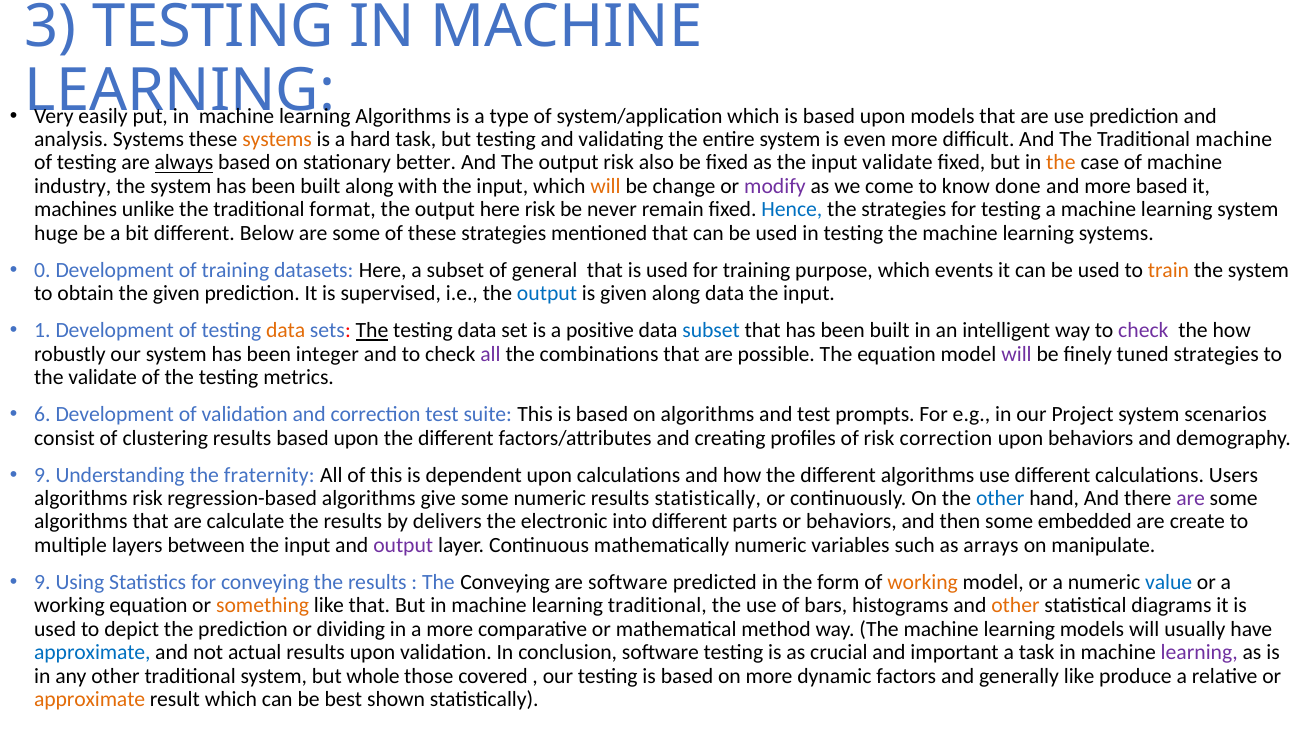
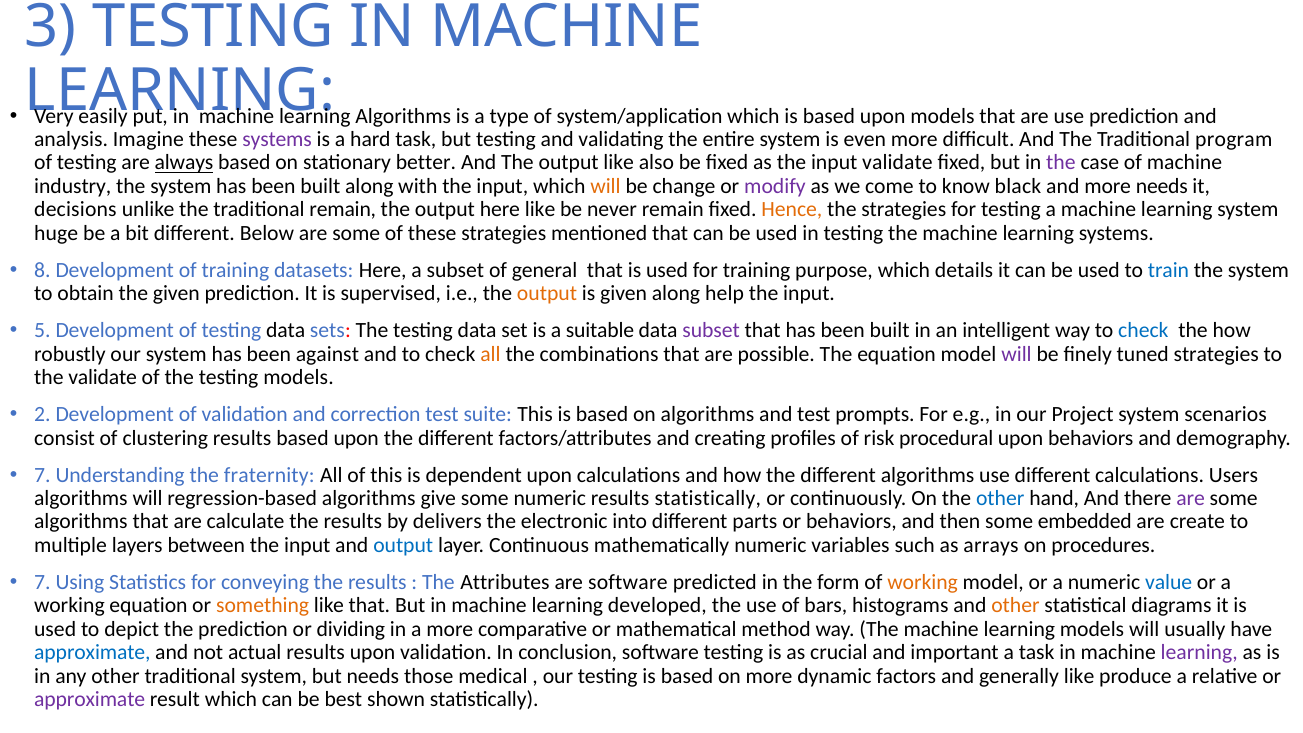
analysis Systems: Systems -> Imagine (148, 139)
systems colour: orange -> purple (277, 139)
Traditional machine: machine -> program (1234, 139)
output risk: risk -> like (619, 163)
the colour: orange -> purple (1061, 163)
done: done -> black (1018, 186)
more based: based -> needs (1162, 186)
machines: machines -> decisions (75, 210)
traditional format: format -> remain (343, 210)
here risk: risk -> like (540, 210)
Hence colour: blue -> orange (792, 210)
0: 0 -> 8 (42, 270)
events: events -> details (964, 270)
train colour: orange -> blue (1168, 270)
output colour: blue -> orange (547, 294)
along data: data -> help (725, 294)
1: 1 -> 5 (42, 331)
data colour: orange -> black (286, 331)
The underline: present -> none (372, 331)
positive: positive -> suitable (600, 331)
subset colour: blue -> purple (711, 331)
check colour: purple -> blue (1143, 331)
integer: integer -> against (327, 354)
all colour: purple -> orange (490, 354)
testing metrics: metrics -> models (299, 377)
6: 6 -> 2 (42, 414)
risk correction: correction -> procedural (946, 438)
9: 9 -> 7 (42, 475)
algorithms risk: risk -> will (148, 498)
output colour: purple -> blue (403, 545)
manipulate: manipulate -> procedures (1103, 545)
9: 9 -> 7 (42, 582)
The Conveying: Conveying -> Attributes (505, 582)
learning traditional: traditional -> developed (657, 606)
but whole: whole -> needs (373, 676)
covered: covered -> medical (493, 676)
approximate colour: orange -> purple (90, 699)
